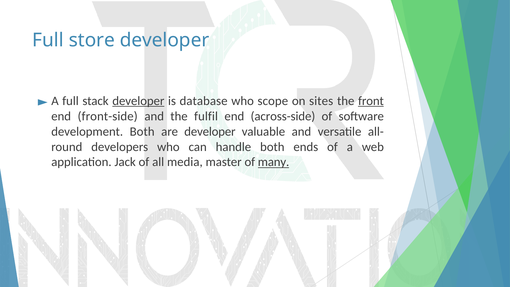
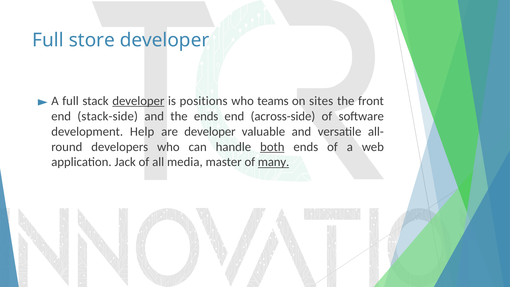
database: database -> positions (204, 101)
scope: scope -> teams (273, 101)
front underline: present -> none (371, 101)
front-side: front-side -> stack-side (108, 116)
the fulfil: fulfil -> ends (206, 116)
development Both: Both -> Help (142, 131)
both underline: none -> present (272, 147)
